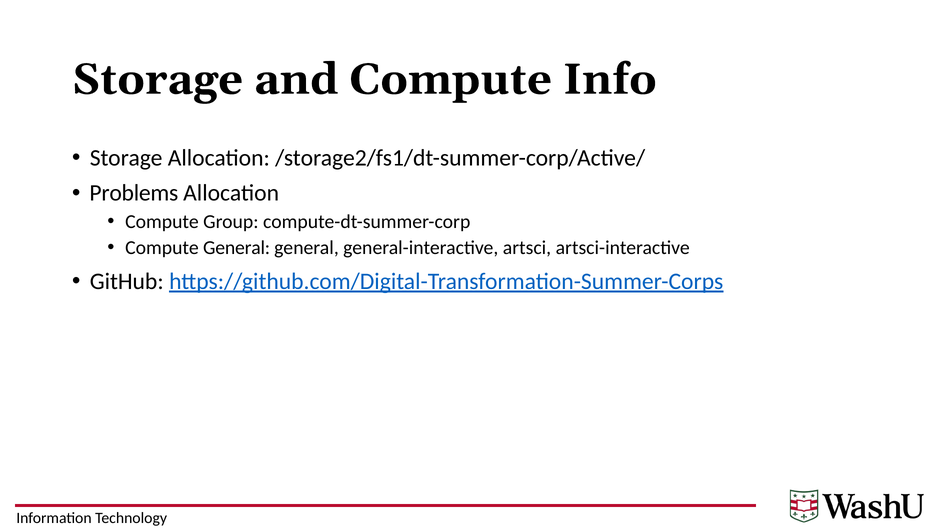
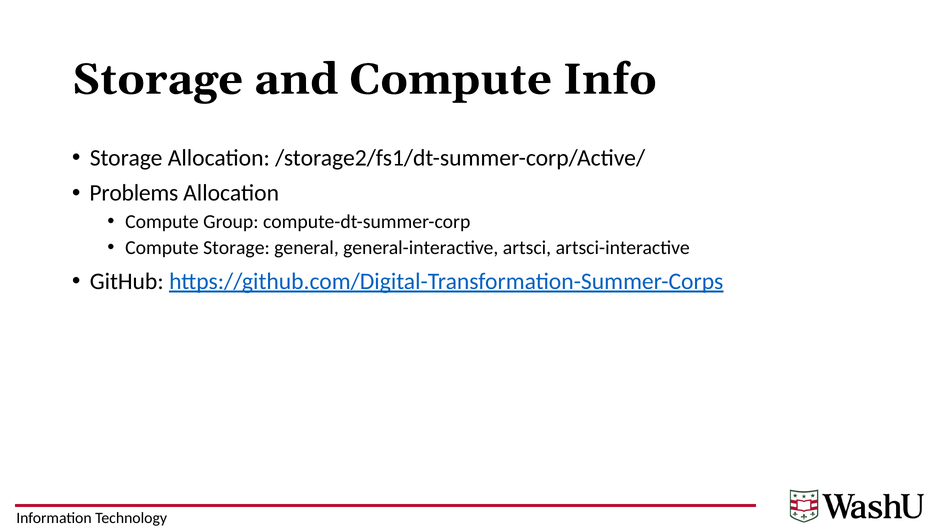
Compute General: General -> Storage (236, 248)
